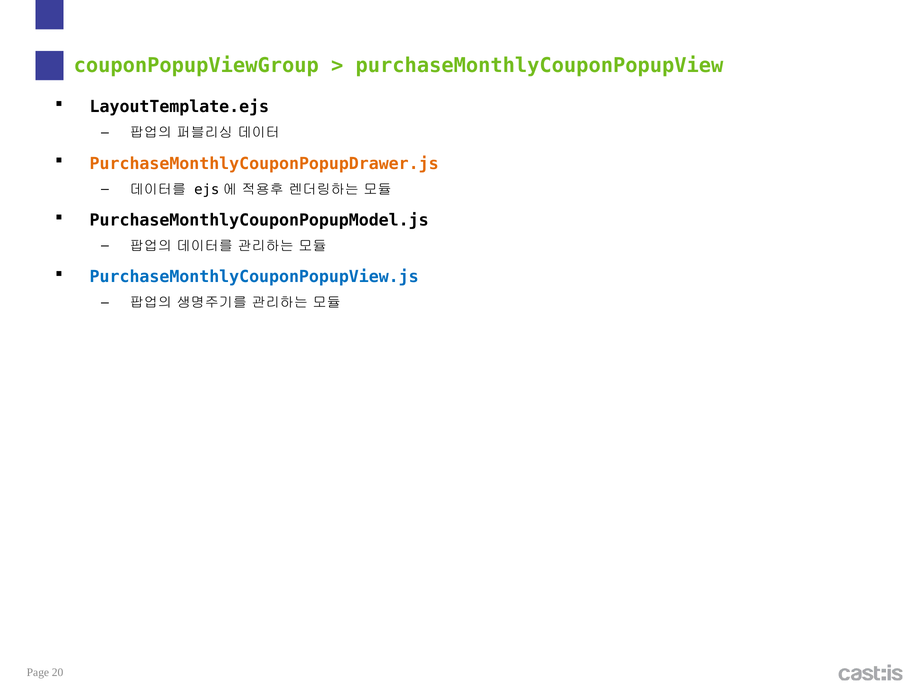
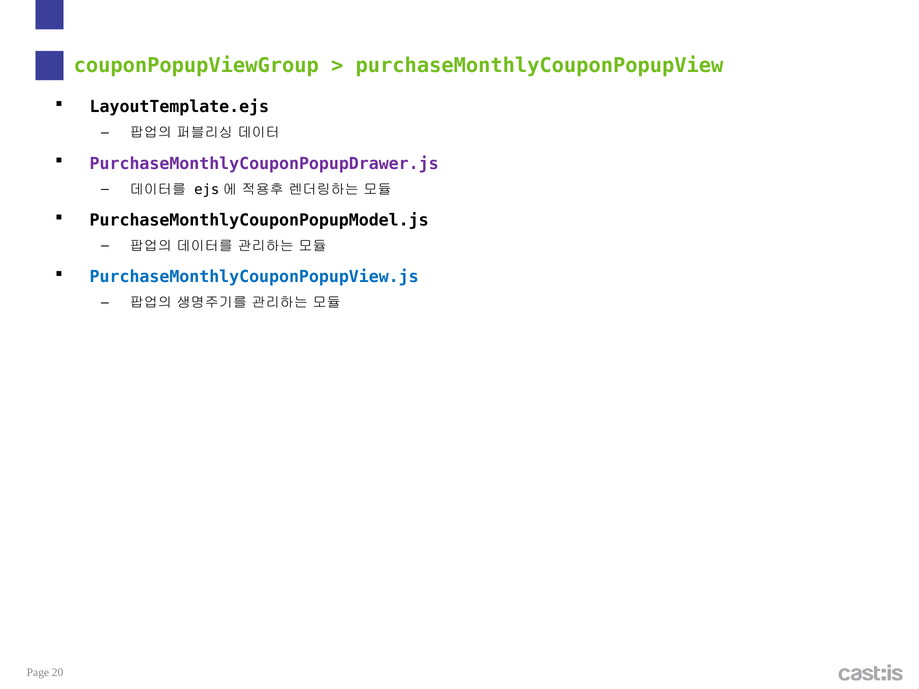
PurchaseMonthlyCouponPopupDrawer.js colour: orange -> purple (264, 164)
